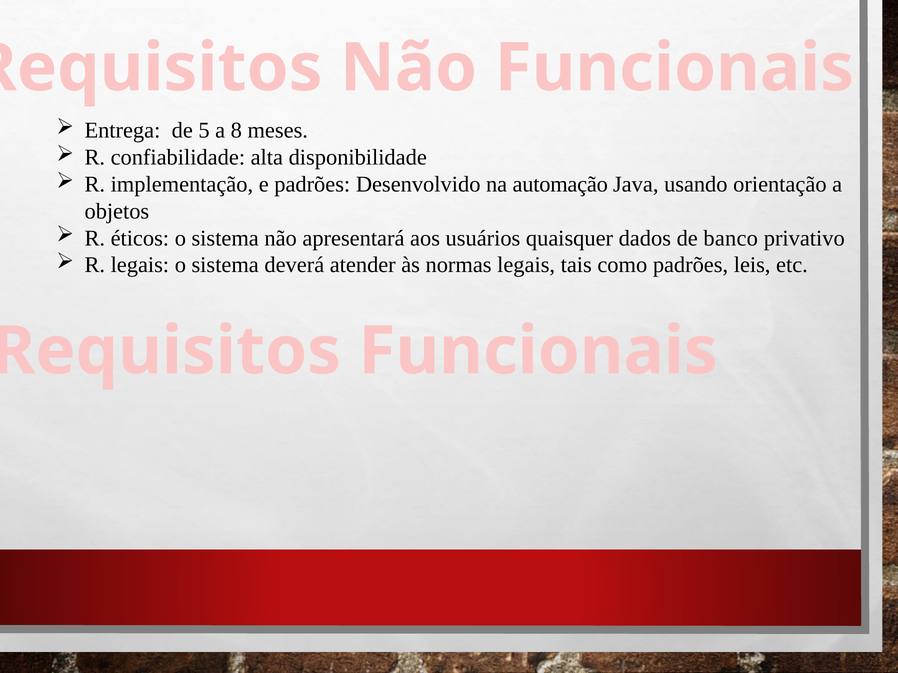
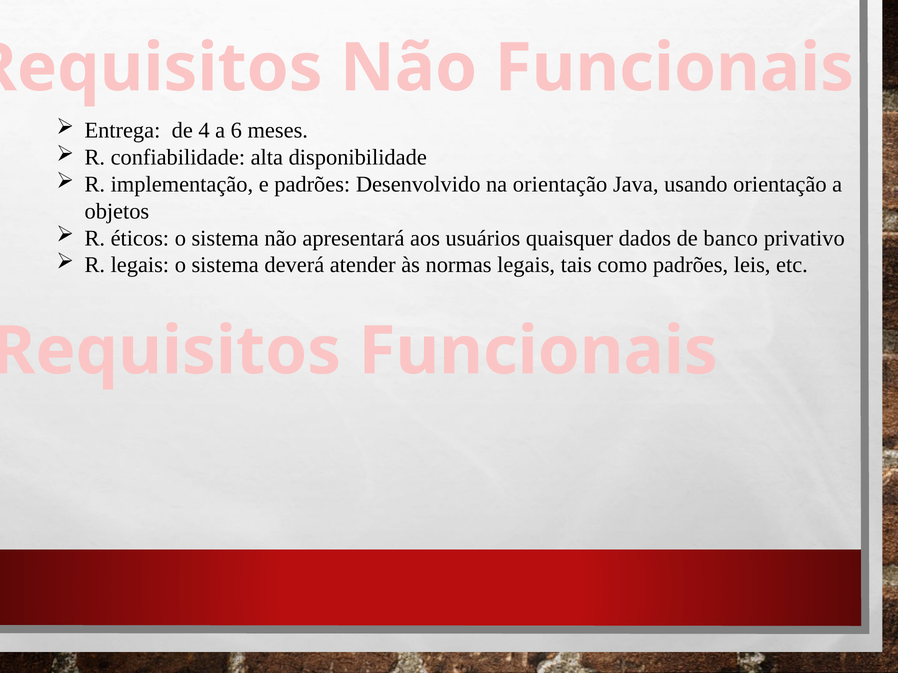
5: 5 -> 4 (204, 131)
8: 8 -> 6 (236, 131)
na automação: automação -> orientação (560, 184)
